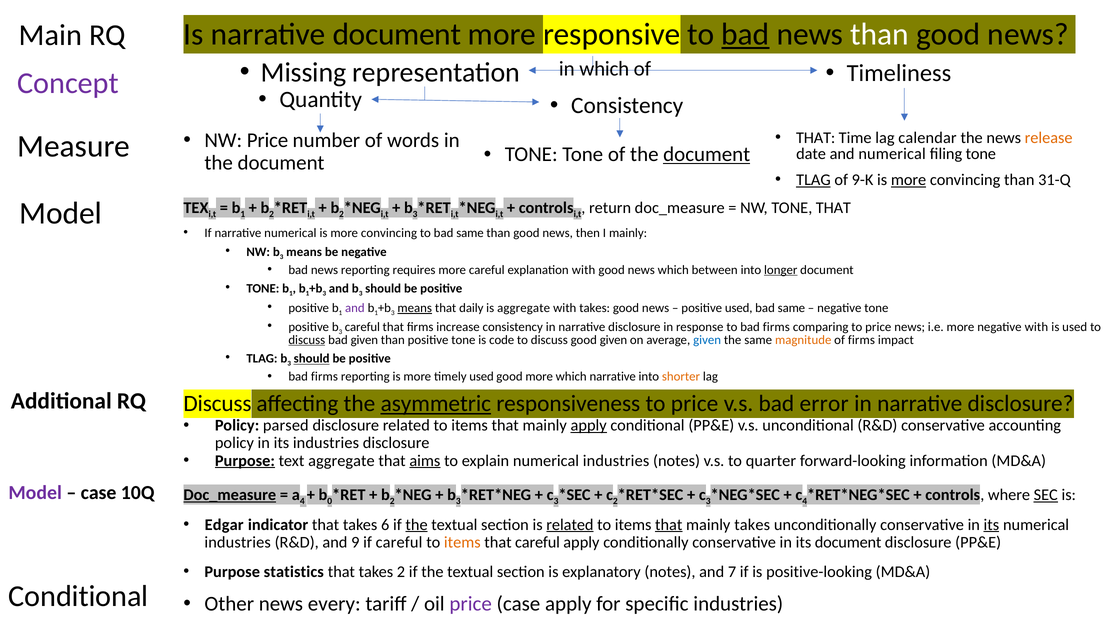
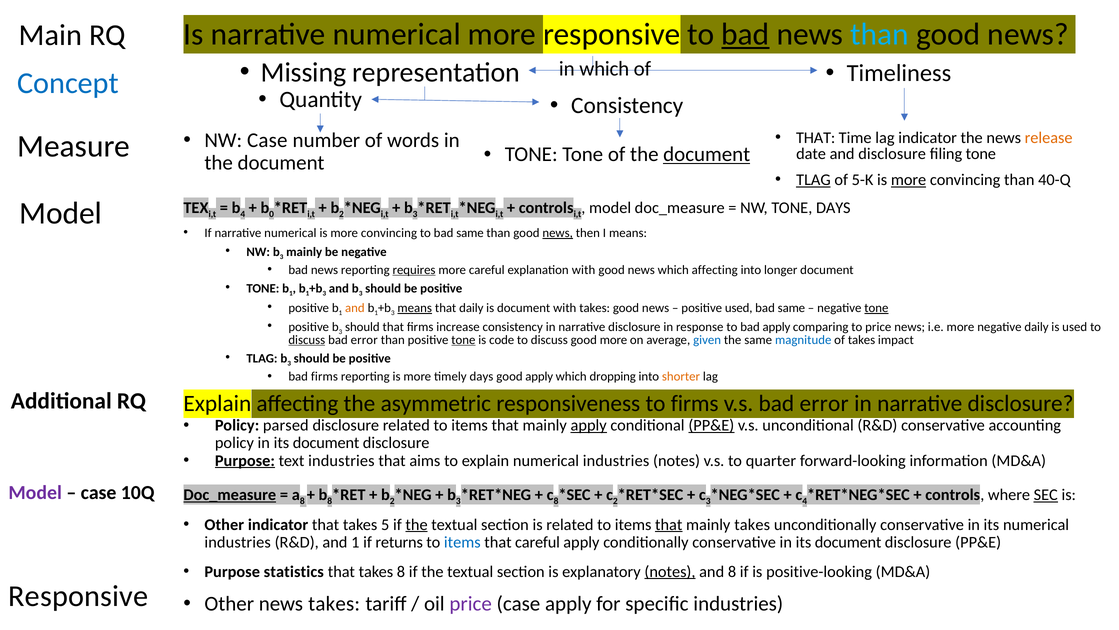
Is narrative document: document -> numerical (397, 34)
than colour: white -> light blue (880, 34)
Concept colour: purple -> blue (68, 83)
lag calendar: calendar -> indicator (928, 138)
NW Price: Price -> Case (267, 140)
and numerical: numerical -> disclosure (892, 154)
9-K: 9-K -> 5-K (863, 180)
31-Q: 31-Q -> 40-Q (1054, 180)
1: 1 -> 4 (243, 214)
2: 2 -> 0 (272, 214)
return: return -> model (610, 208)
TONE THAT: THAT -> DAYS (833, 208)
news underline: none -> present (558, 233)
I mainly: mainly -> means (628, 233)
means: means -> mainly (304, 252)
requires underline: none -> present (414, 270)
which between: between -> affecting (715, 270)
longer underline: present -> none (781, 270)
and colour: purple -> orange (355, 308)
is aggregate: aggregate -> document (524, 308)
tone underline: none -> present (876, 308)
careful: careful -> should (362, 327)
to bad firms: firms -> apply (776, 327)
negative with: with -> daily (1036, 327)
given: given -> error (364, 340)
tone underline: none -> present (463, 340)
good given: given -> more (614, 340)
magnitude colour: orange -> blue (803, 340)
of firms: firms -> takes (862, 340)
should underline: present -> none (312, 358)
timely used: used -> days (481, 376)
good more: more -> apply (539, 376)
which narrative: narrative -> dropping (613, 376)
RQ Discuss: Discuss -> Explain (217, 403)
asymmetric underline: present -> none (436, 403)
responsiveness to price: price -> firms (695, 403)
PP&E underline: none -> present (711, 425)
policy in its industries: industries -> document (326, 443)
text aggregate: aggregate -> industries (341, 460)
aims underline: present -> none (425, 460)
4: 4 -> 8 (302, 501)
0: 0 -> 8 (330, 501)
3: 3 -> 8 (556, 501)
Edgar: Edgar -> Other (224, 524)
6: 6 -> 5 (385, 524)
related underline: present -> none (570, 524)
its underline: present -> none (991, 524)
and 9: 9 -> 1 (355, 542)
if careful: careful -> returns (399, 542)
items colour: orange -> blue (462, 542)
takes 2: 2 -> 8 (401, 571)
notes underline: none -> present (670, 571)
and 7: 7 -> 8 (732, 571)
Conditional: Conditional -> Responsive (78, 596)
news every: every -> takes (334, 603)
